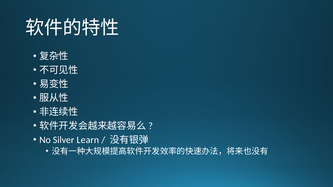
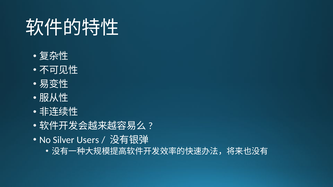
Learn: Learn -> Users (88, 140)
